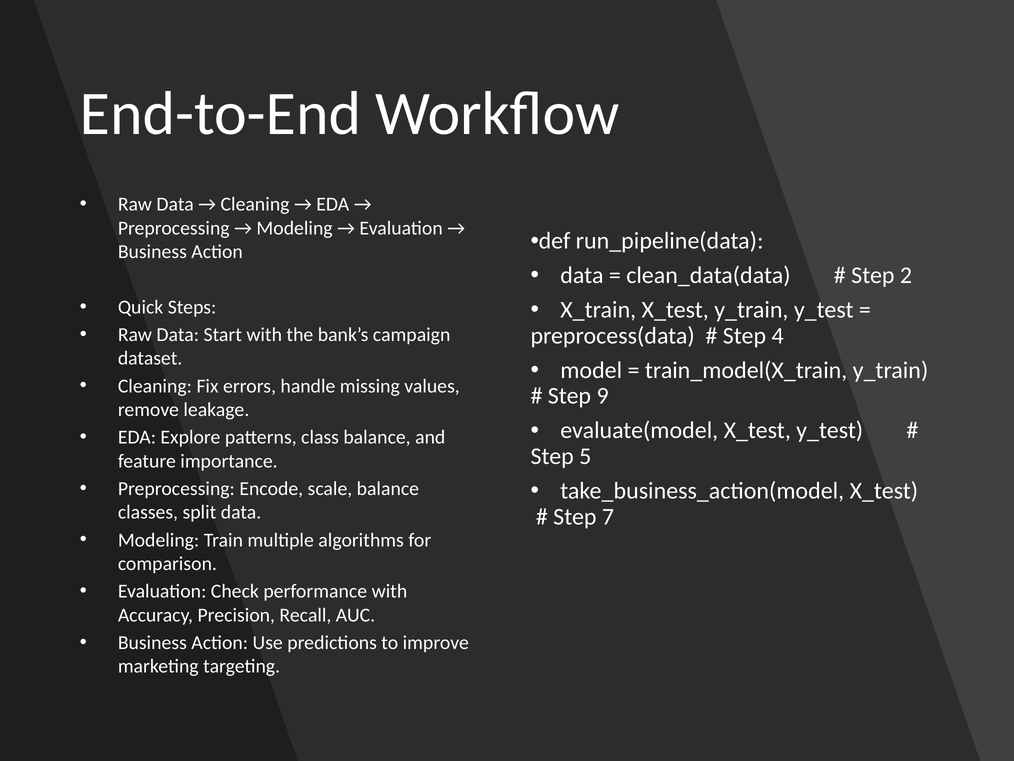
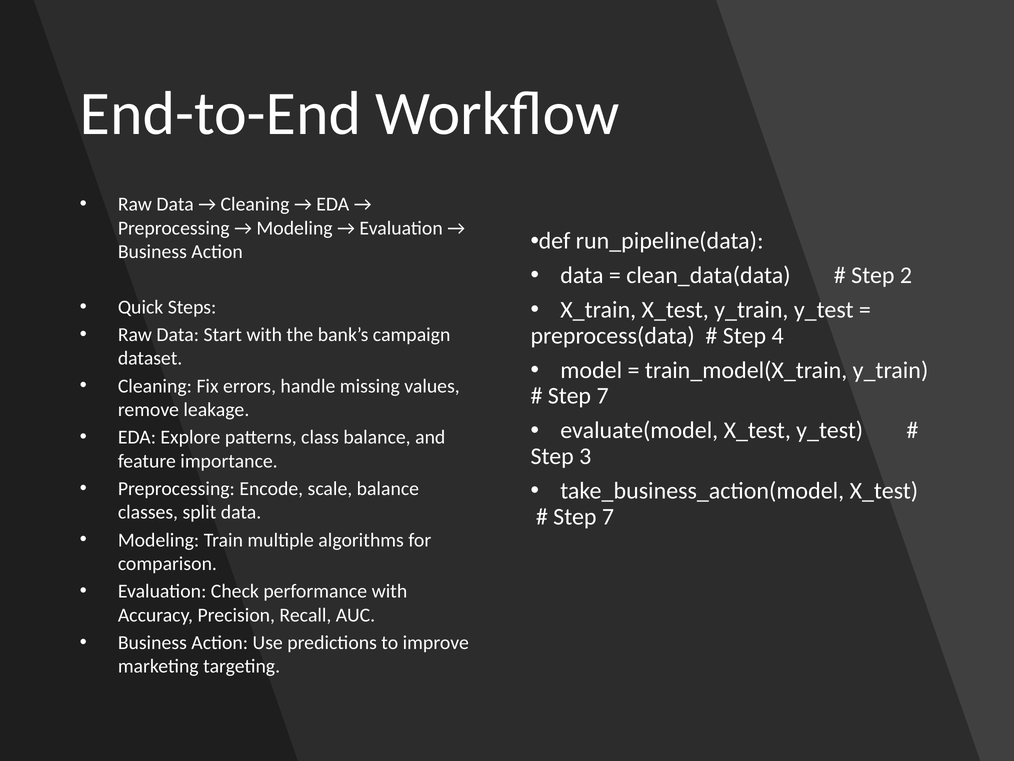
9: 9 -> 7 (603, 396)
5: 5 -> 3 (585, 456)
